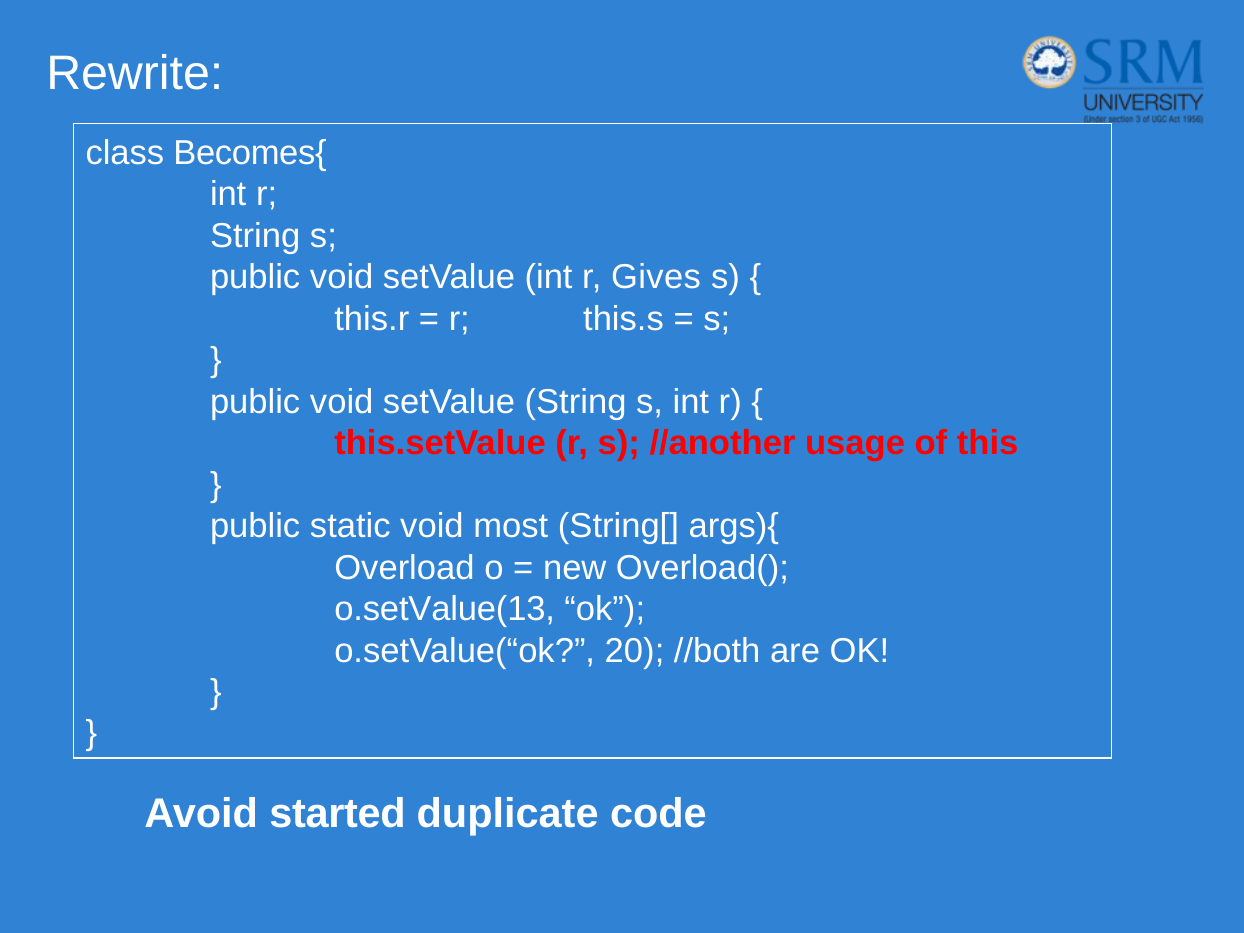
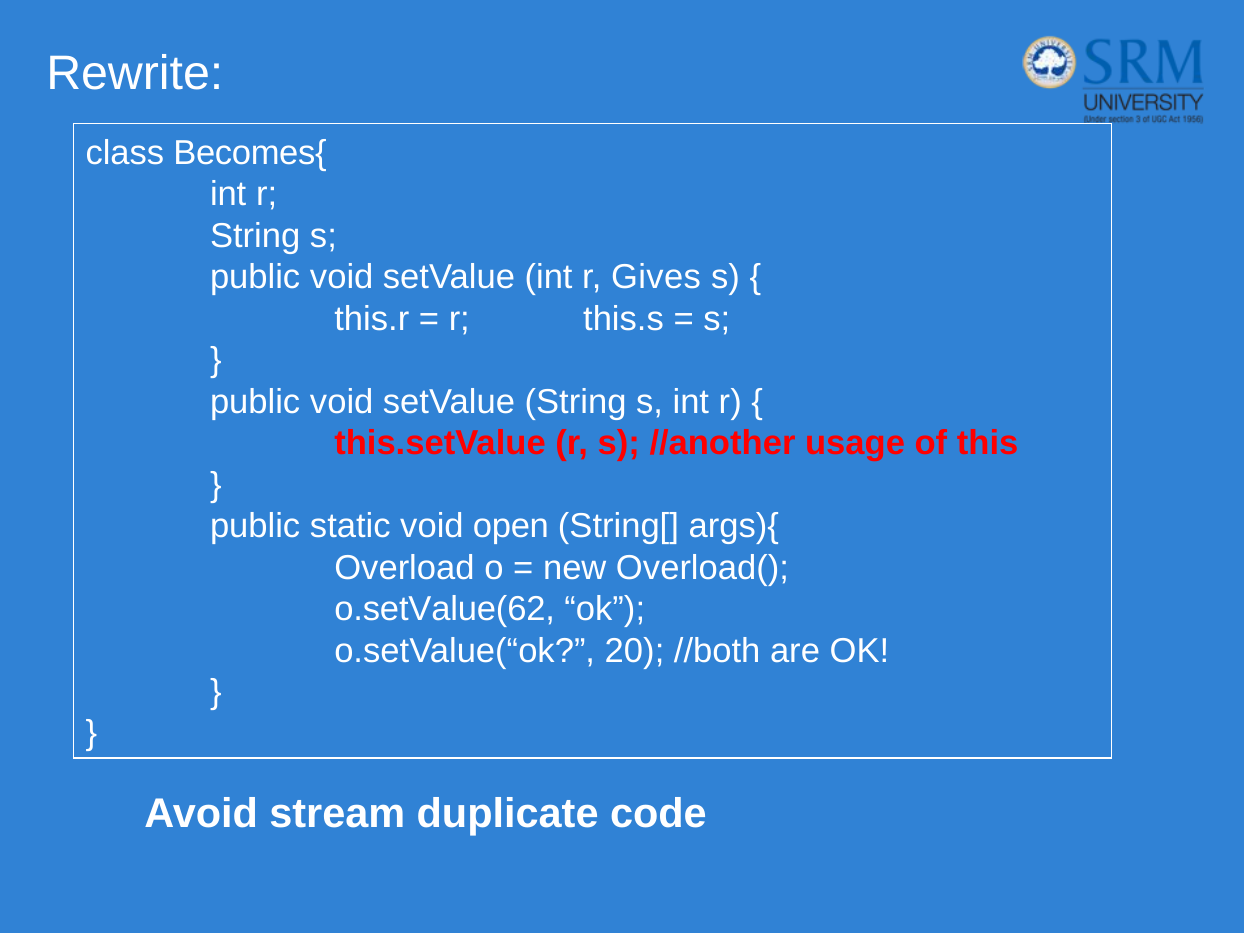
most: most -> open (511, 526)
o.setValue(13: o.setValue(13 -> o.setValue(62 (445, 609)
started: started -> stream (337, 814)
